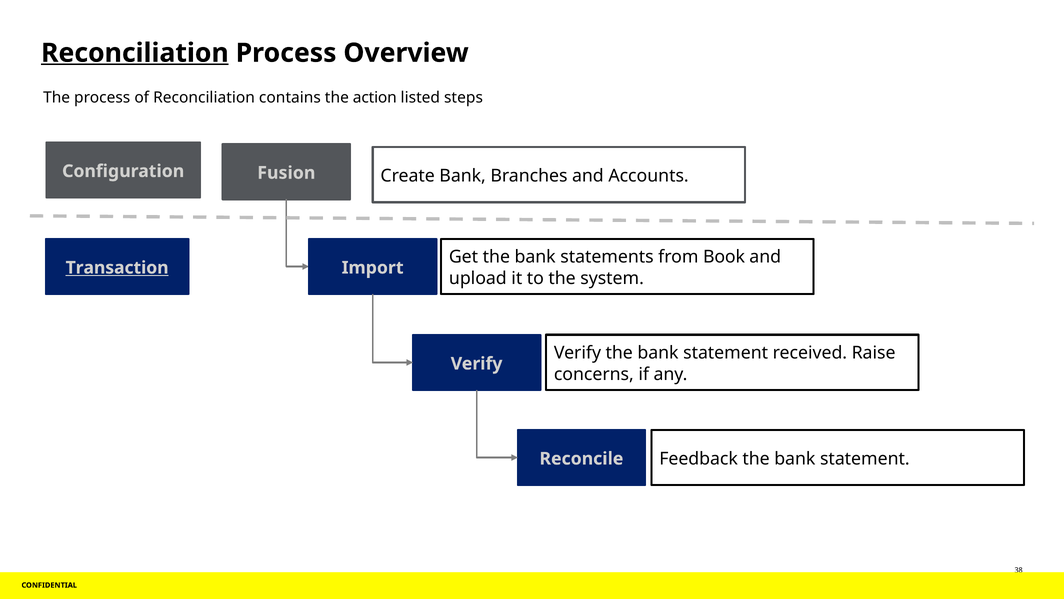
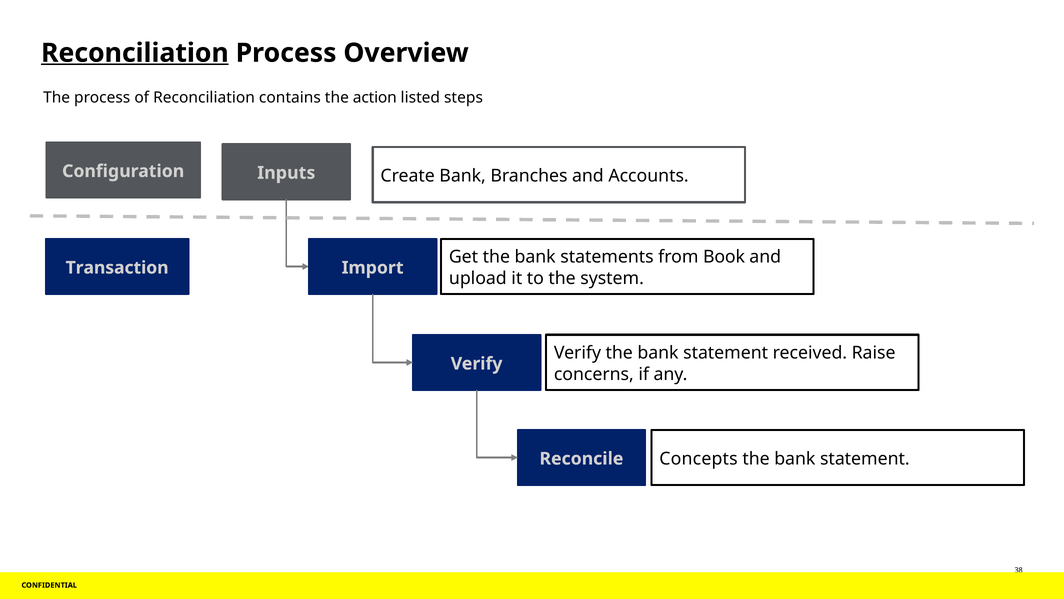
Fusion: Fusion -> Inputs (286, 173)
Transaction underline: present -> none (117, 268)
Feedback: Feedback -> Concepts (698, 458)
